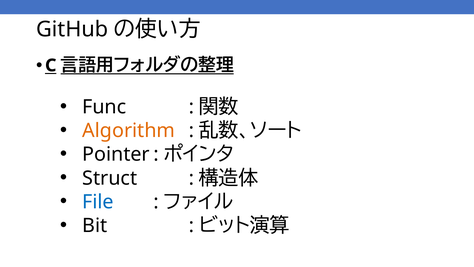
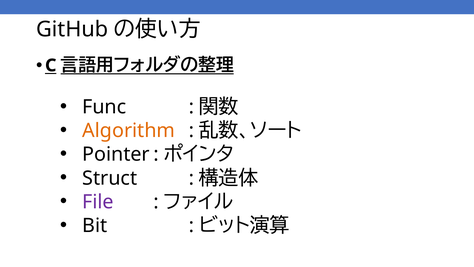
File colour: blue -> purple (98, 202)
